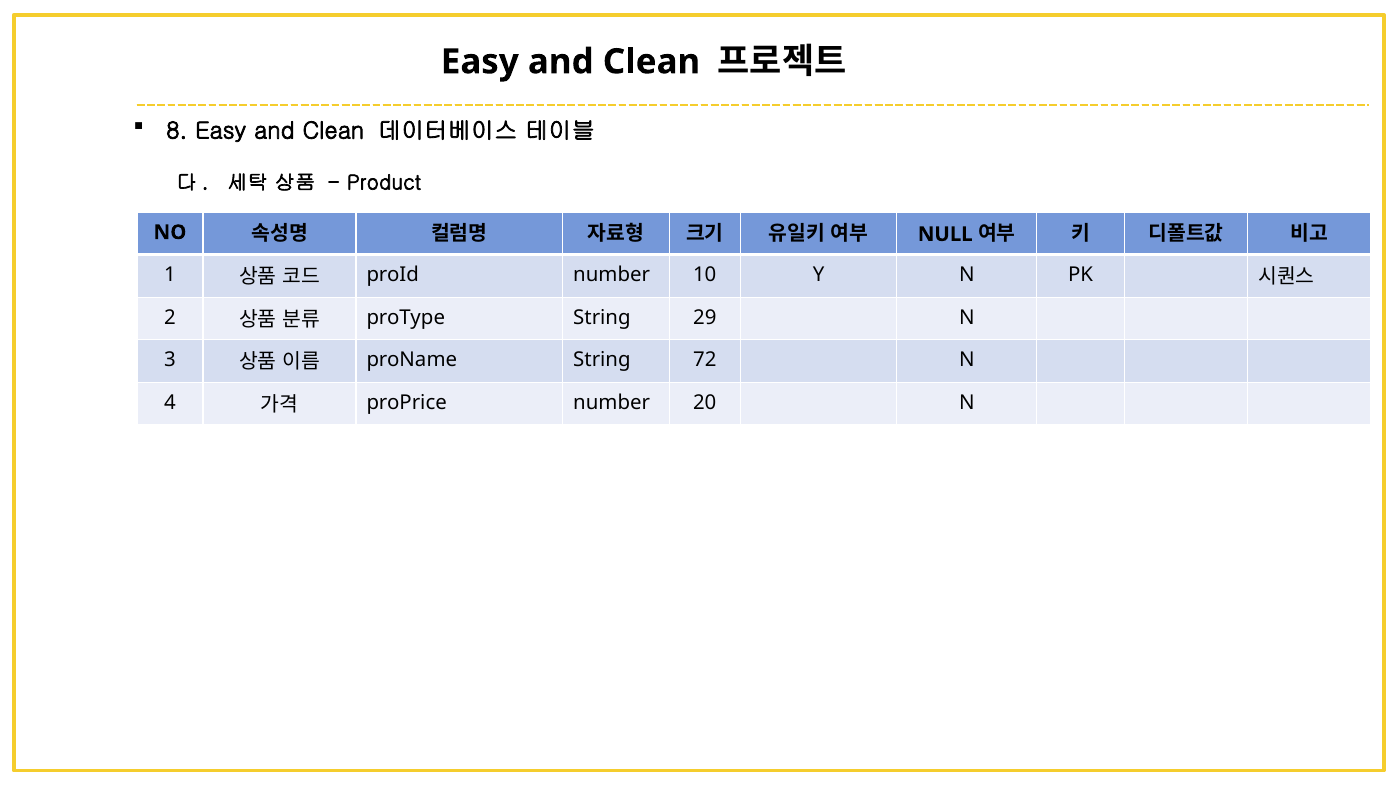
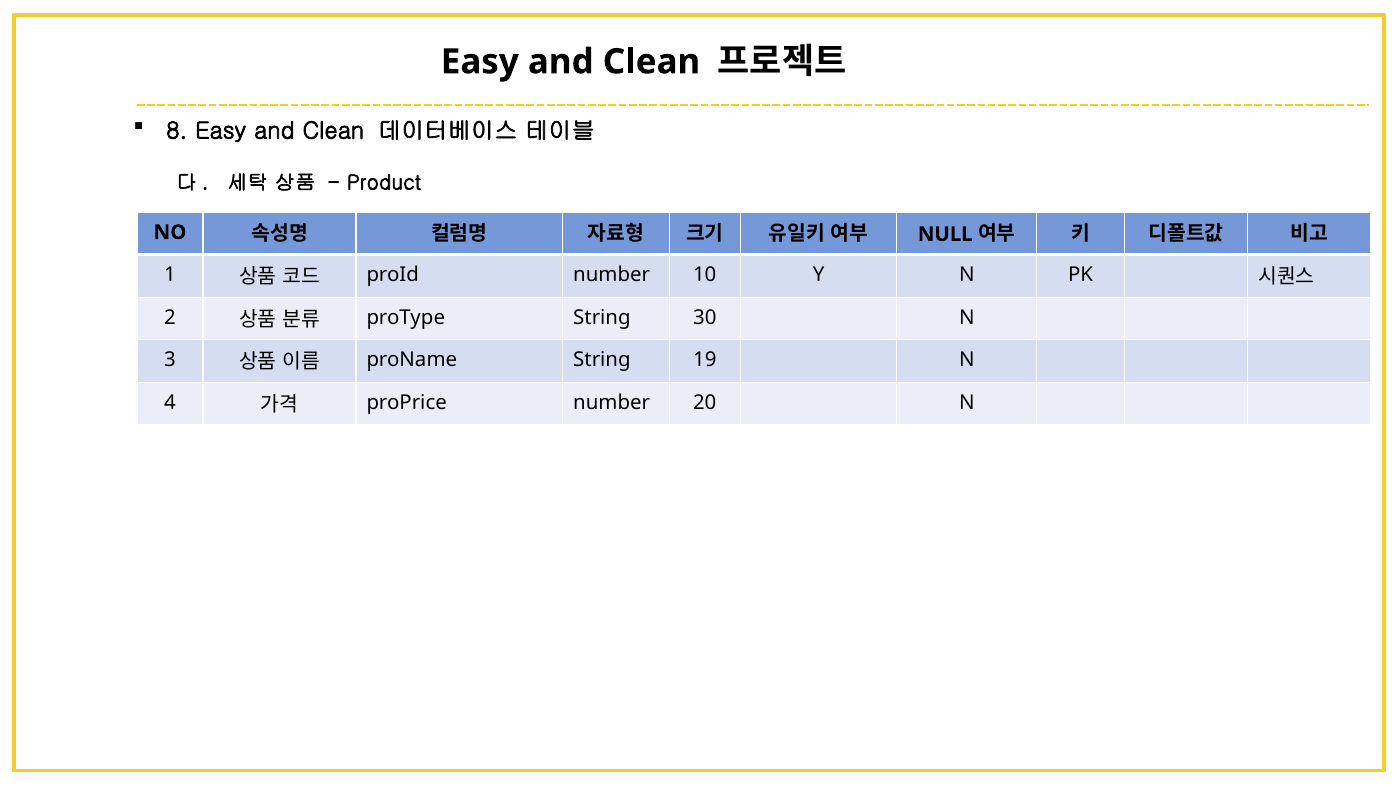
29: 29 -> 30 (705, 317)
72: 72 -> 19 (705, 360)
